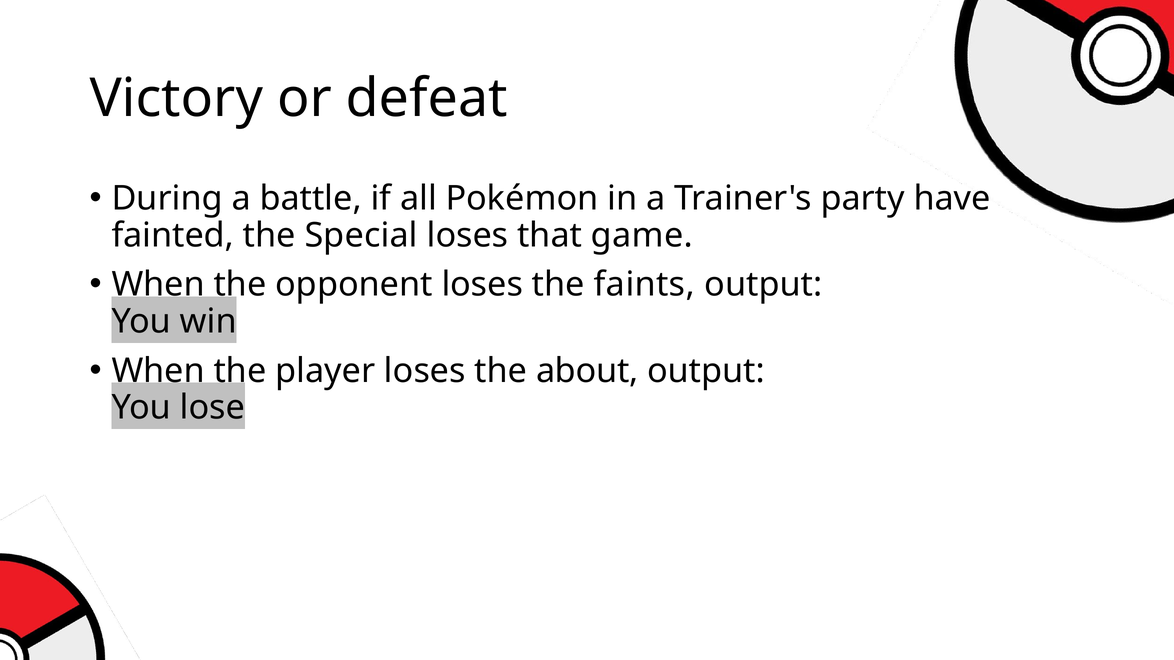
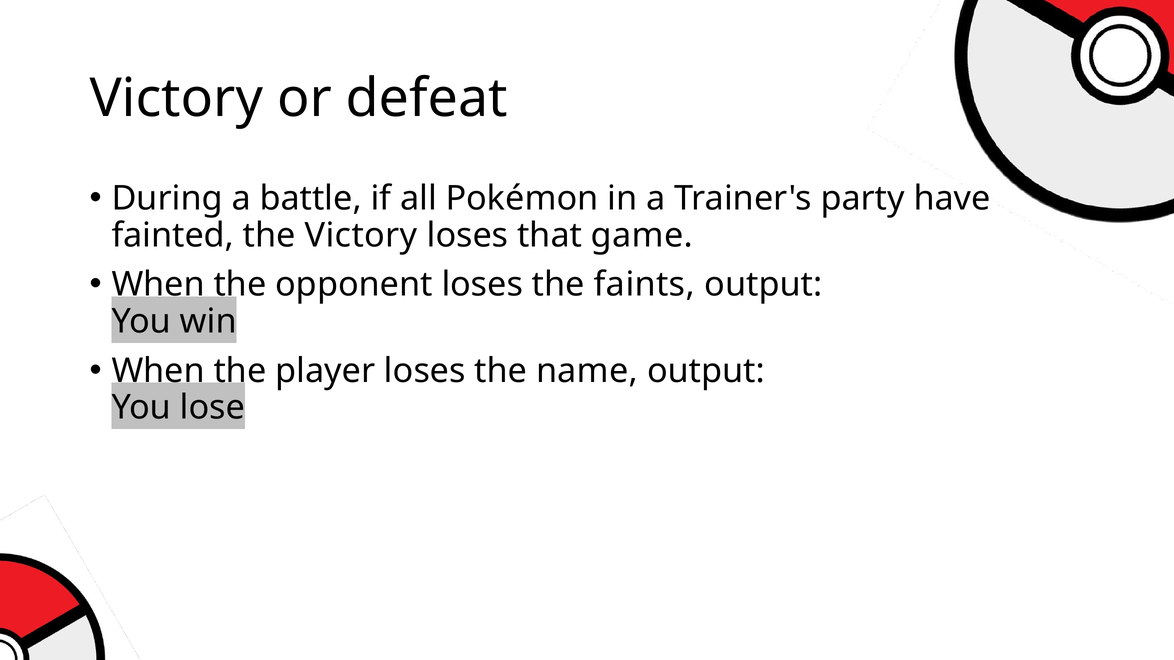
the Special: Special -> Victory (361, 235)
about: about -> name (587, 371)
